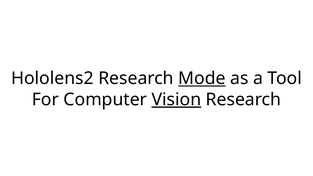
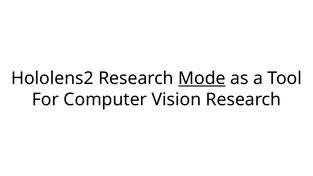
Vision underline: present -> none (176, 100)
